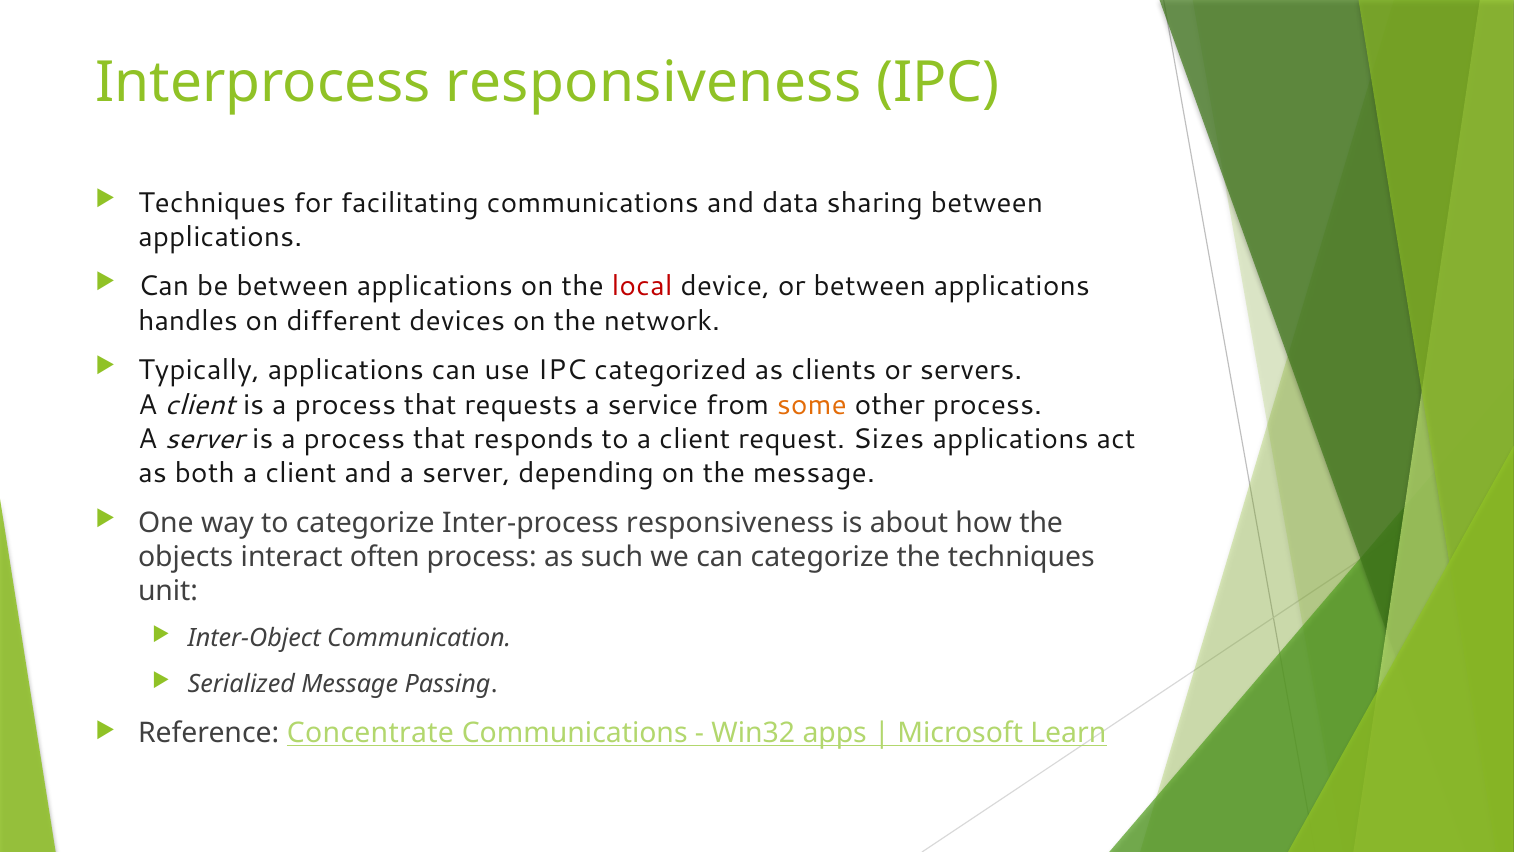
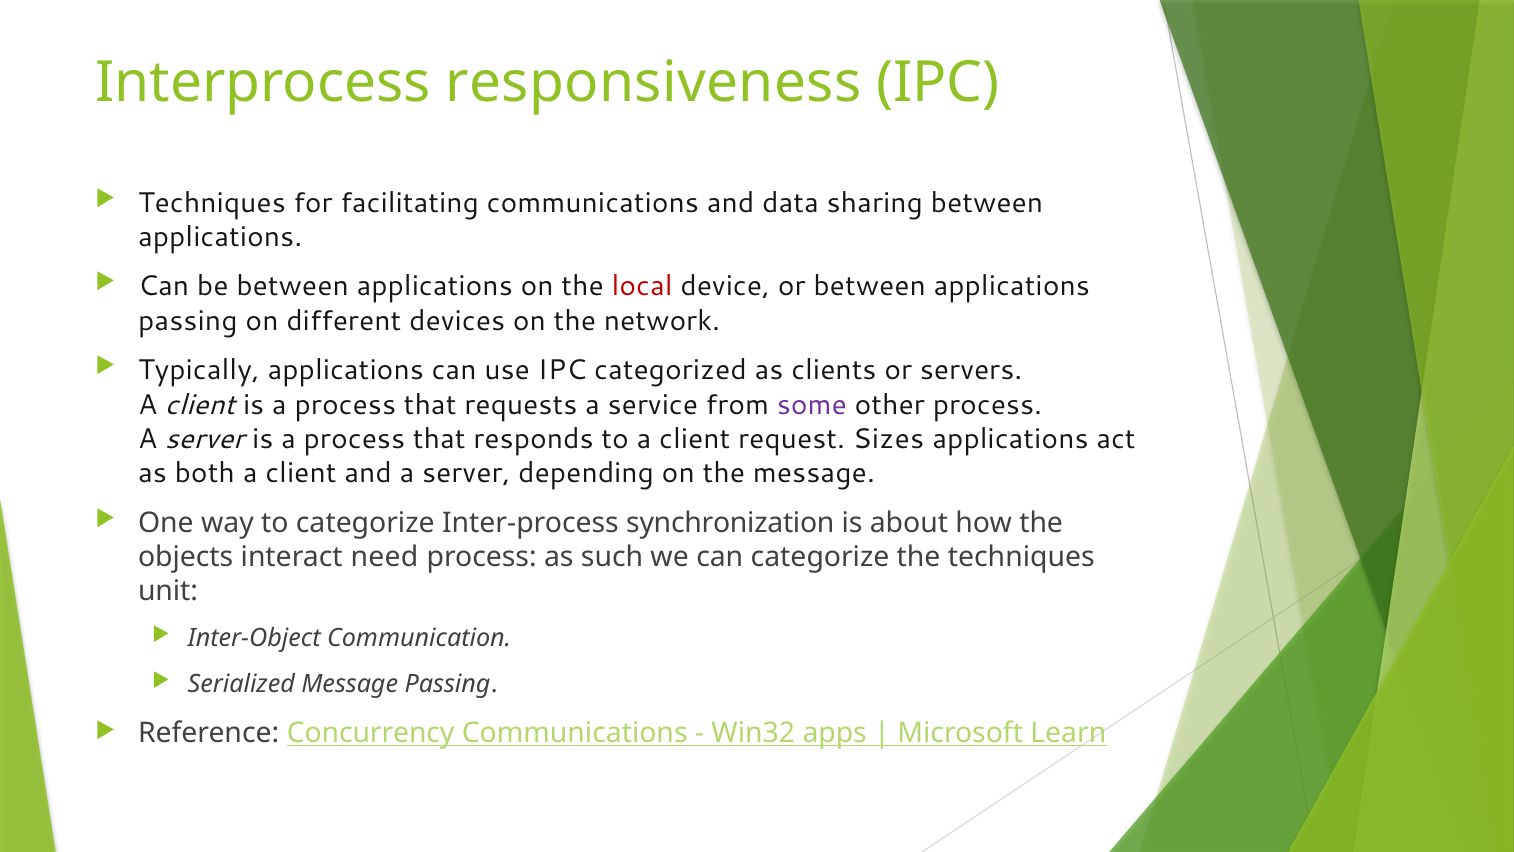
handles: handles -> passing (188, 321)
some colour: orange -> purple (812, 404)
Inter-process responsiveness: responsiveness -> synchronization (730, 522)
often: often -> need (384, 556)
Concentrate: Concentrate -> Concurrency (371, 732)
